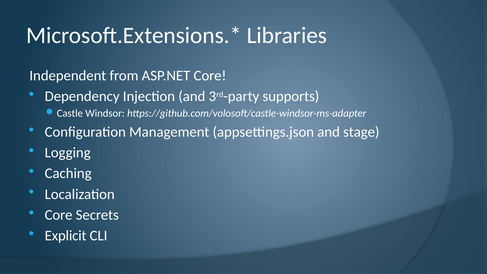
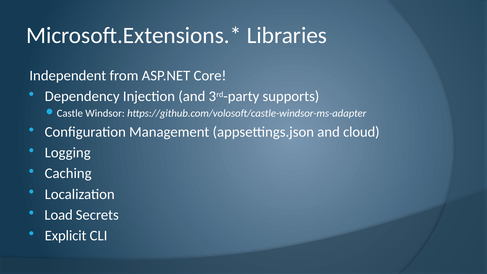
stage: stage -> cloud (361, 132)
Core: Core -> Load (59, 215)
